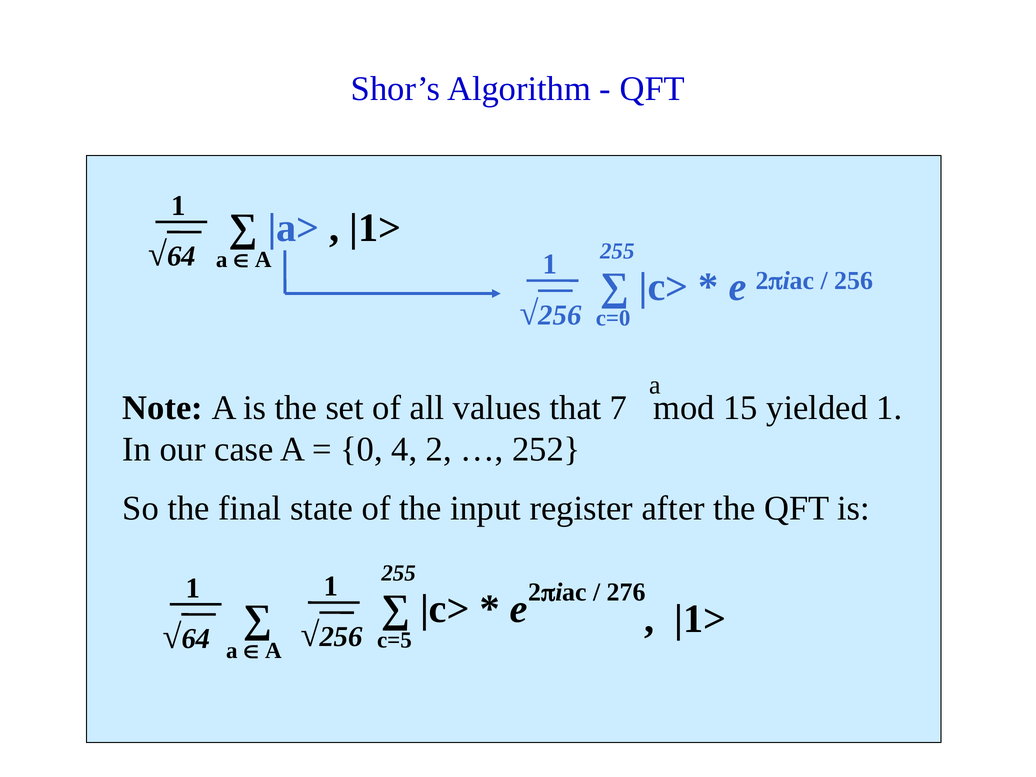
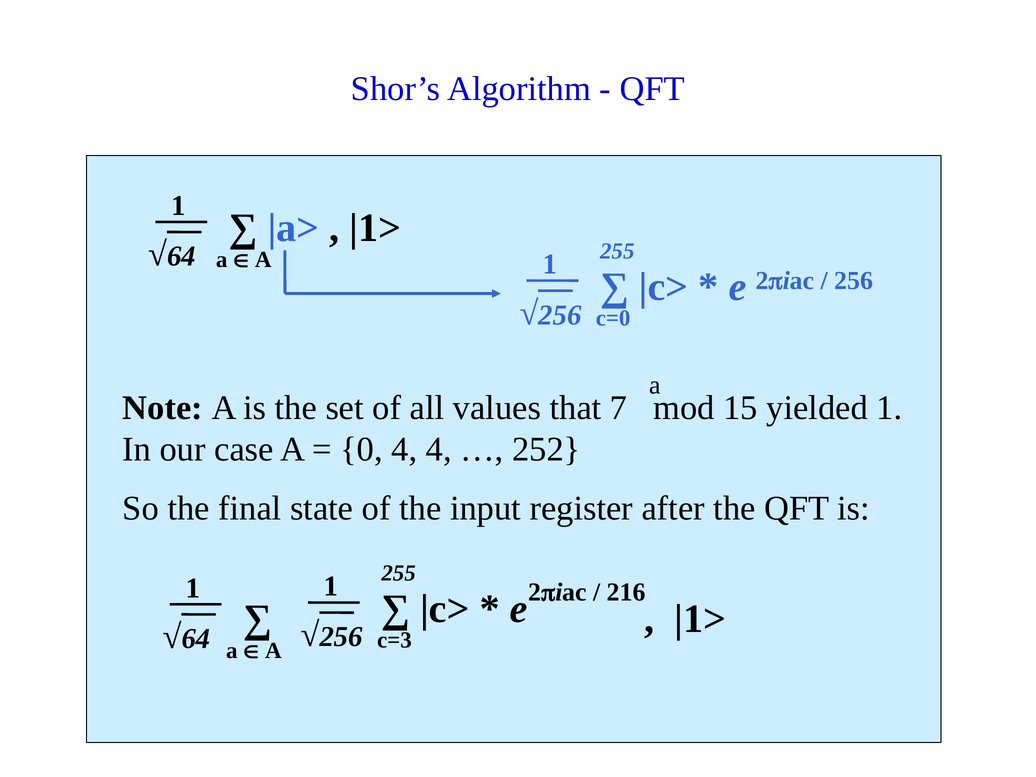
4 2: 2 -> 4 (439, 450)
276: 276 -> 216 (626, 592)
c=5: c=5 -> c=3 (394, 640)
